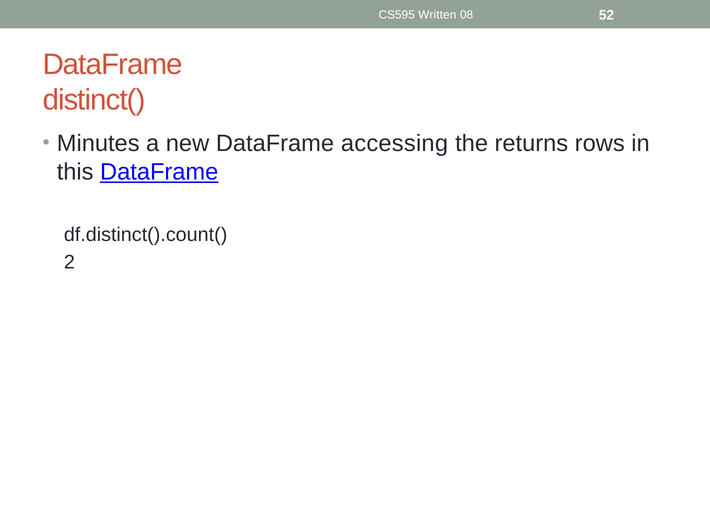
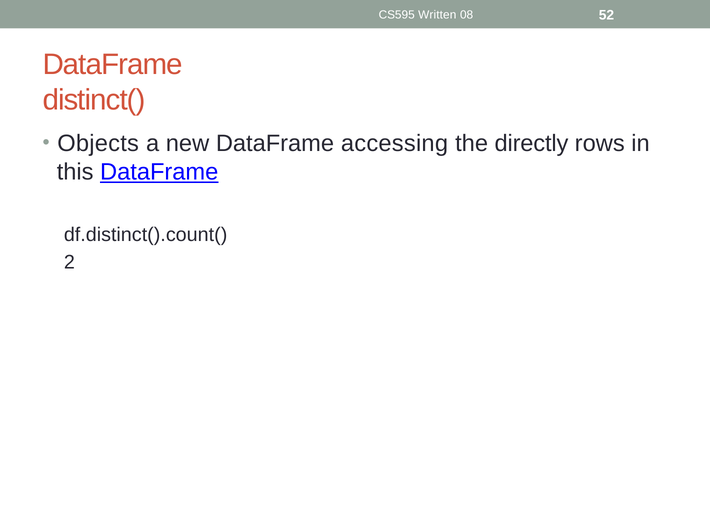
Minutes: Minutes -> Objects (98, 144)
returns: returns -> directly (531, 144)
